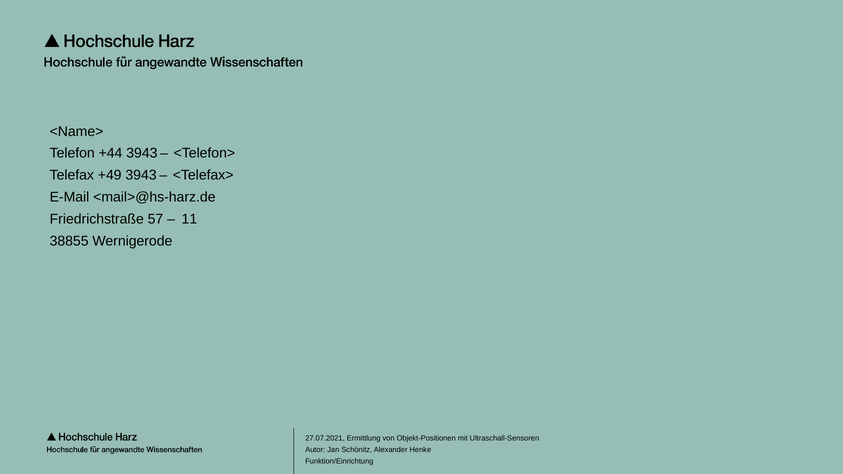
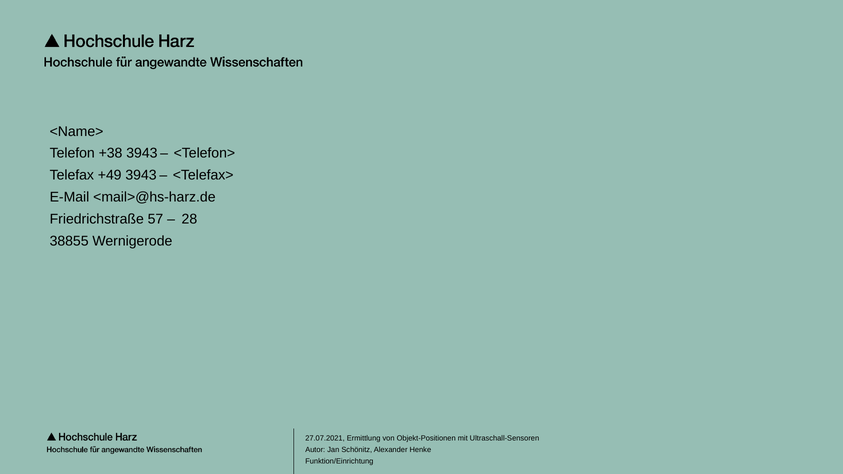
+44: +44 -> +38 (111, 153)
11: 11 -> 28 (189, 219)
